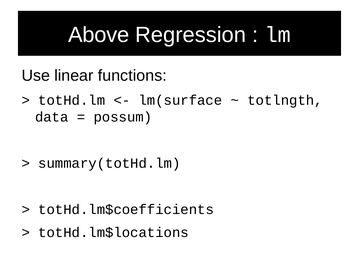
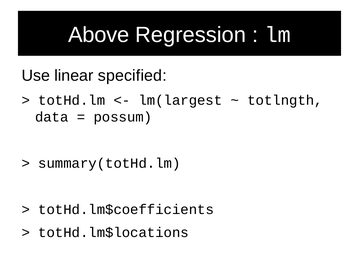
functions: functions -> specified (132, 75)
lm(surface: lm(surface -> lm(largest (180, 100)
